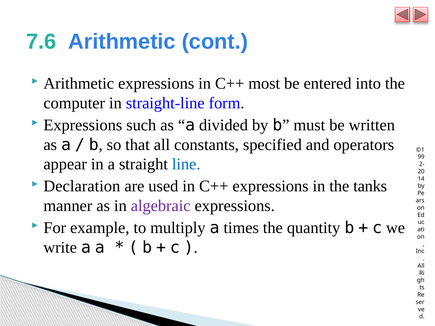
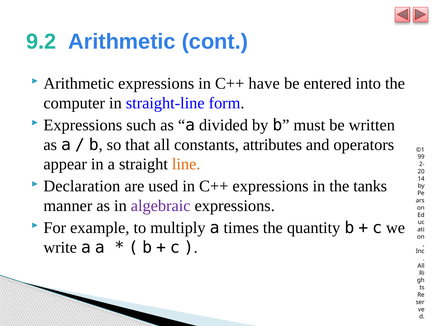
7.6: 7.6 -> 9.2 (41, 42)
most: most -> have (264, 84)
specified: specified -> attributes (272, 145)
line colour: blue -> orange (186, 164)
